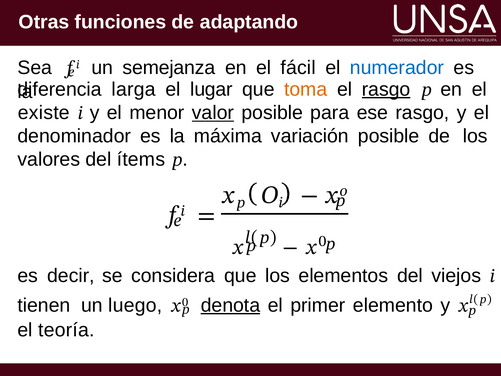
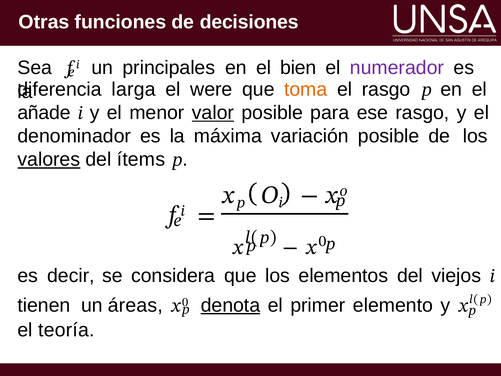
adaptando: adaptando -> decisiones (249, 22)
semejanza: semejanza -> principales (169, 68)
fácil: fácil -> bien (298, 68)
numerador colour: blue -> purple (397, 68)
lugar: lugar -> were (211, 89)
rasgo underline: present -> none (386, 89)
existe: existe -> añade (44, 113)
valores underline: none -> present (49, 159)
luego: luego -> áreas (135, 305)
